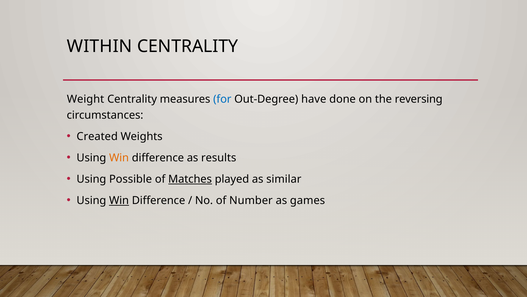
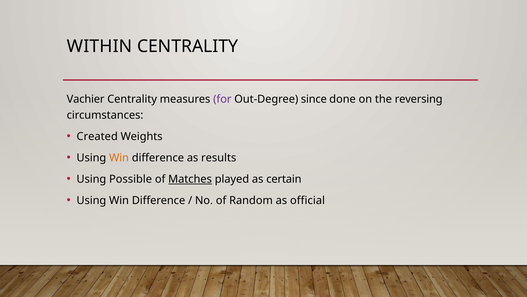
Weight: Weight -> Vachier (86, 99)
for colour: blue -> purple (222, 99)
have: have -> since (314, 99)
similar: similar -> certain (284, 179)
Win underline: present -> none (119, 200)
Number: Number -> Random (251, 200)
games: games -> official (308, 200)
